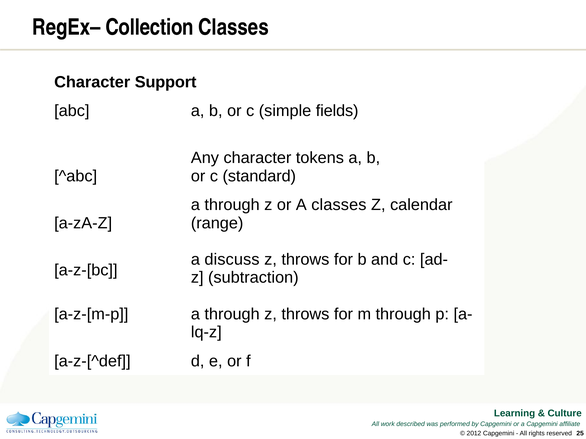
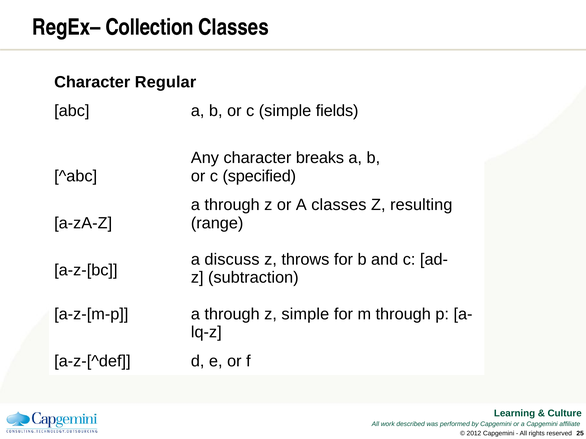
Support: Support -> Regular (165, 82)
tokens: tokens -> breaks (320, 158)
standard: standard -> specified (259, 176)
calendar: calendar -> resulting (421, 205)
through z throws: throws -> simple (305, 314)
